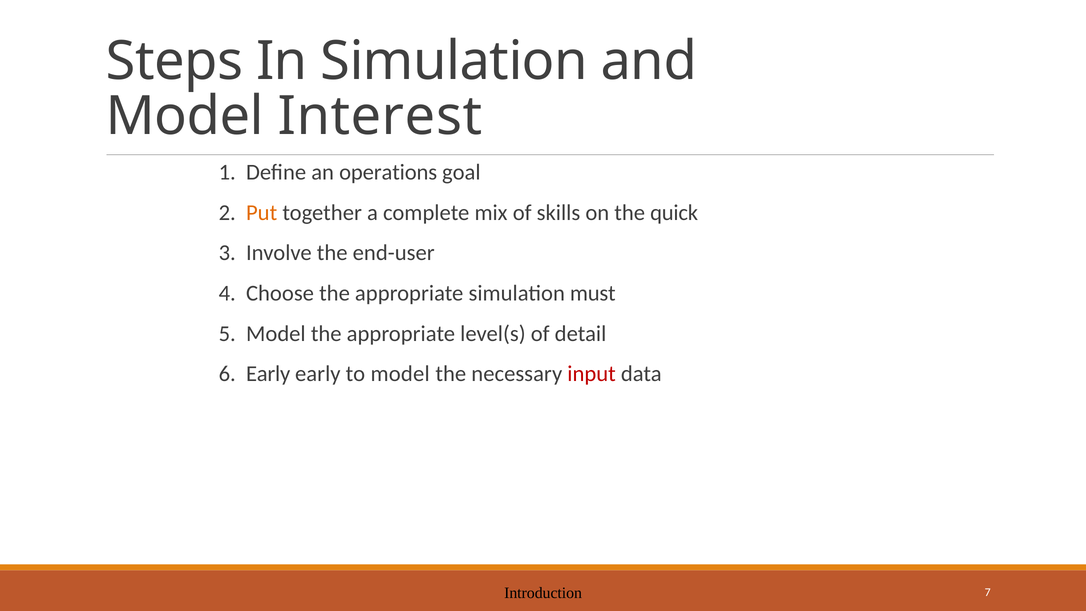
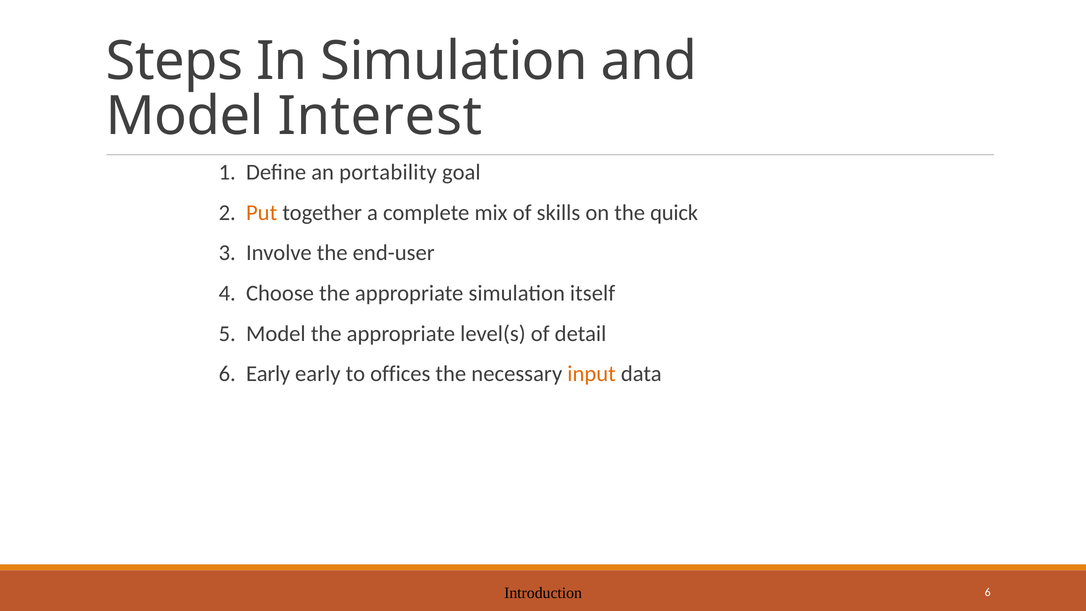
operations: operations -> portability (388, 172)
must: must -> itself (593, 293)
to model: model -> offices (400, 374)
input colour: red -> orange (592, 374)
Introduction 7: 7 -> 6 (988, 592)
